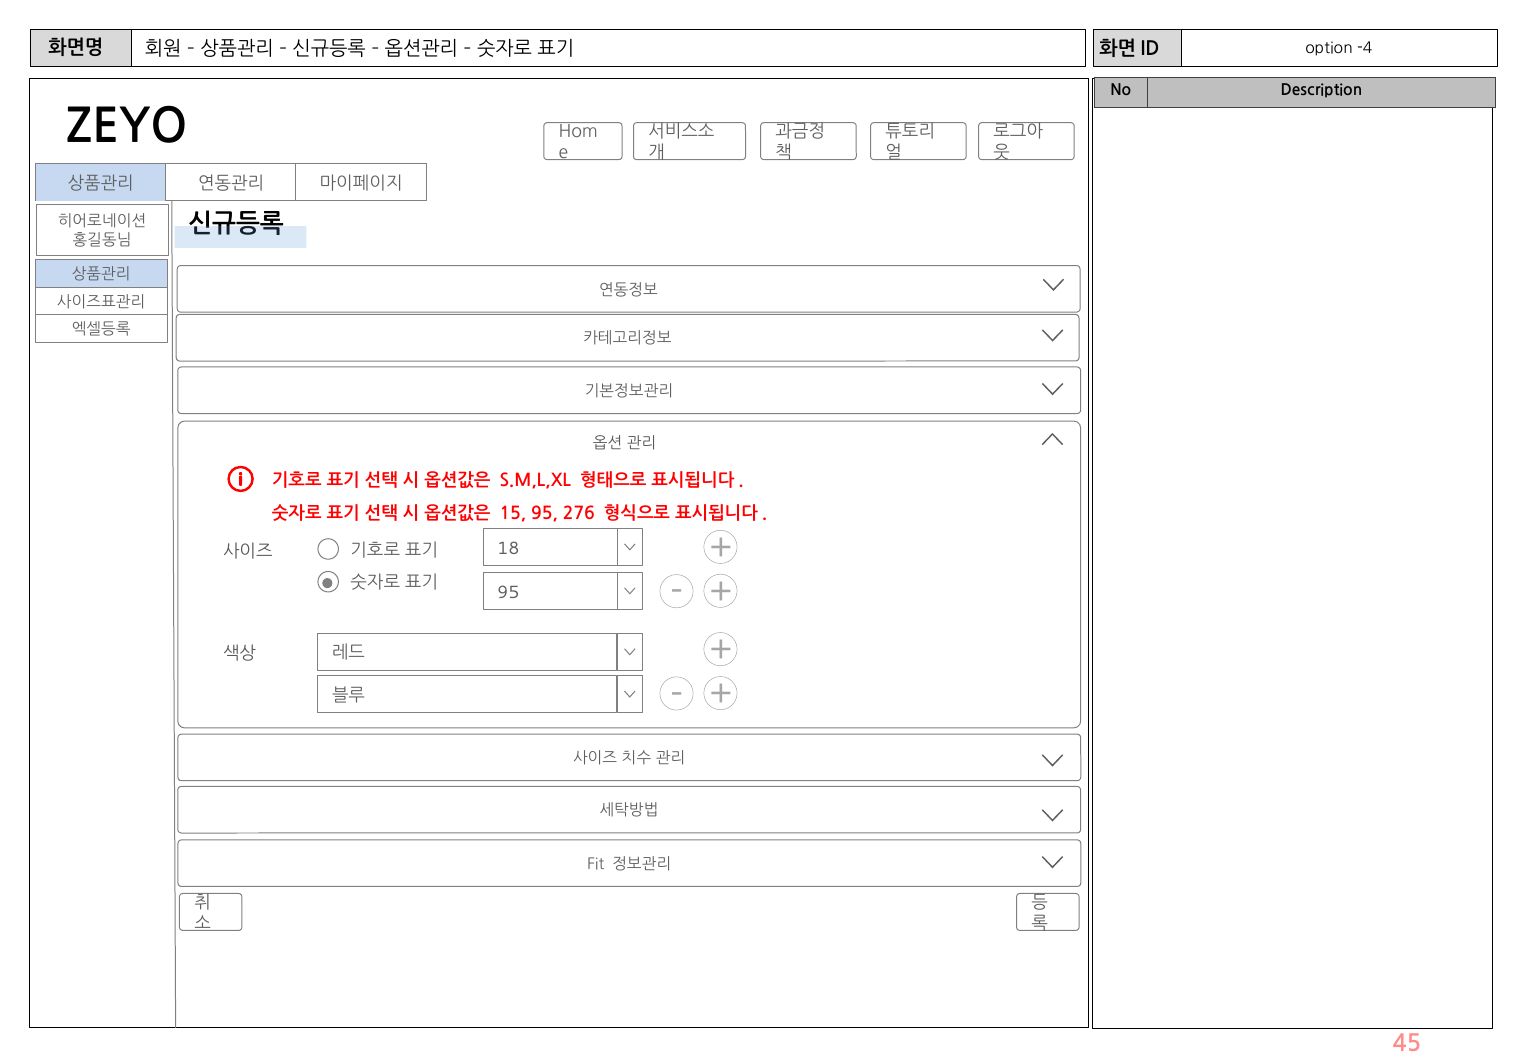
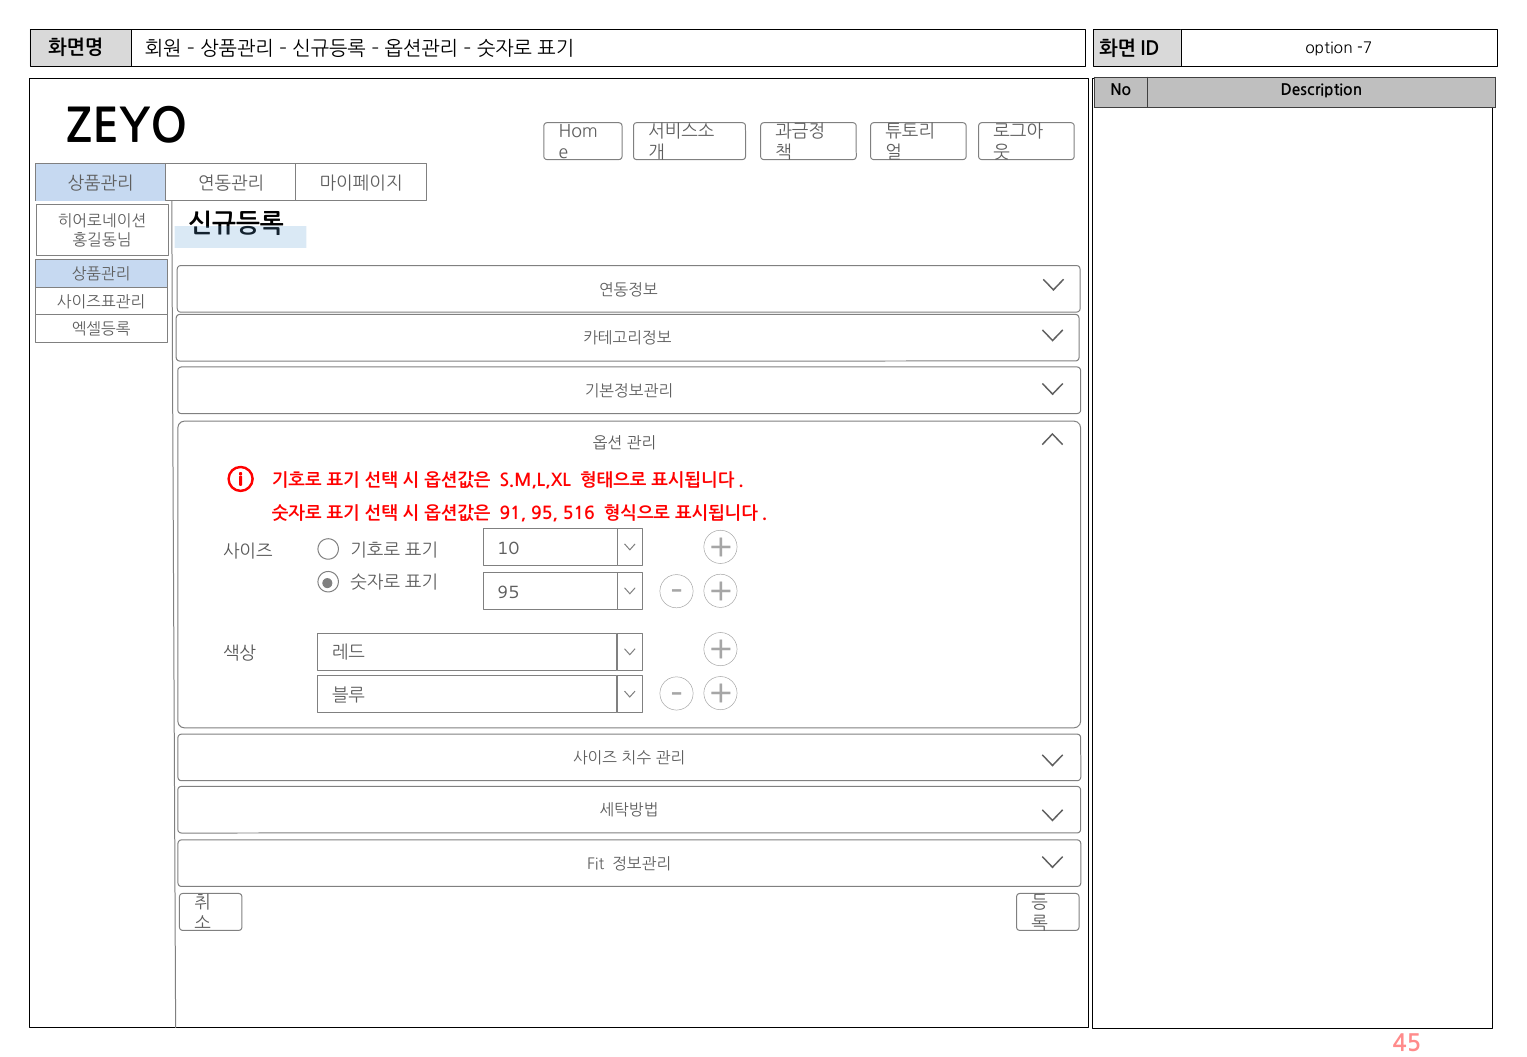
-4: -4 -> -7 (1365, 49)
15: 15 -> 91 (513, 514)
276: 276 -> 516 (579, 514)
18: 18 -> 10 (508, 548)
